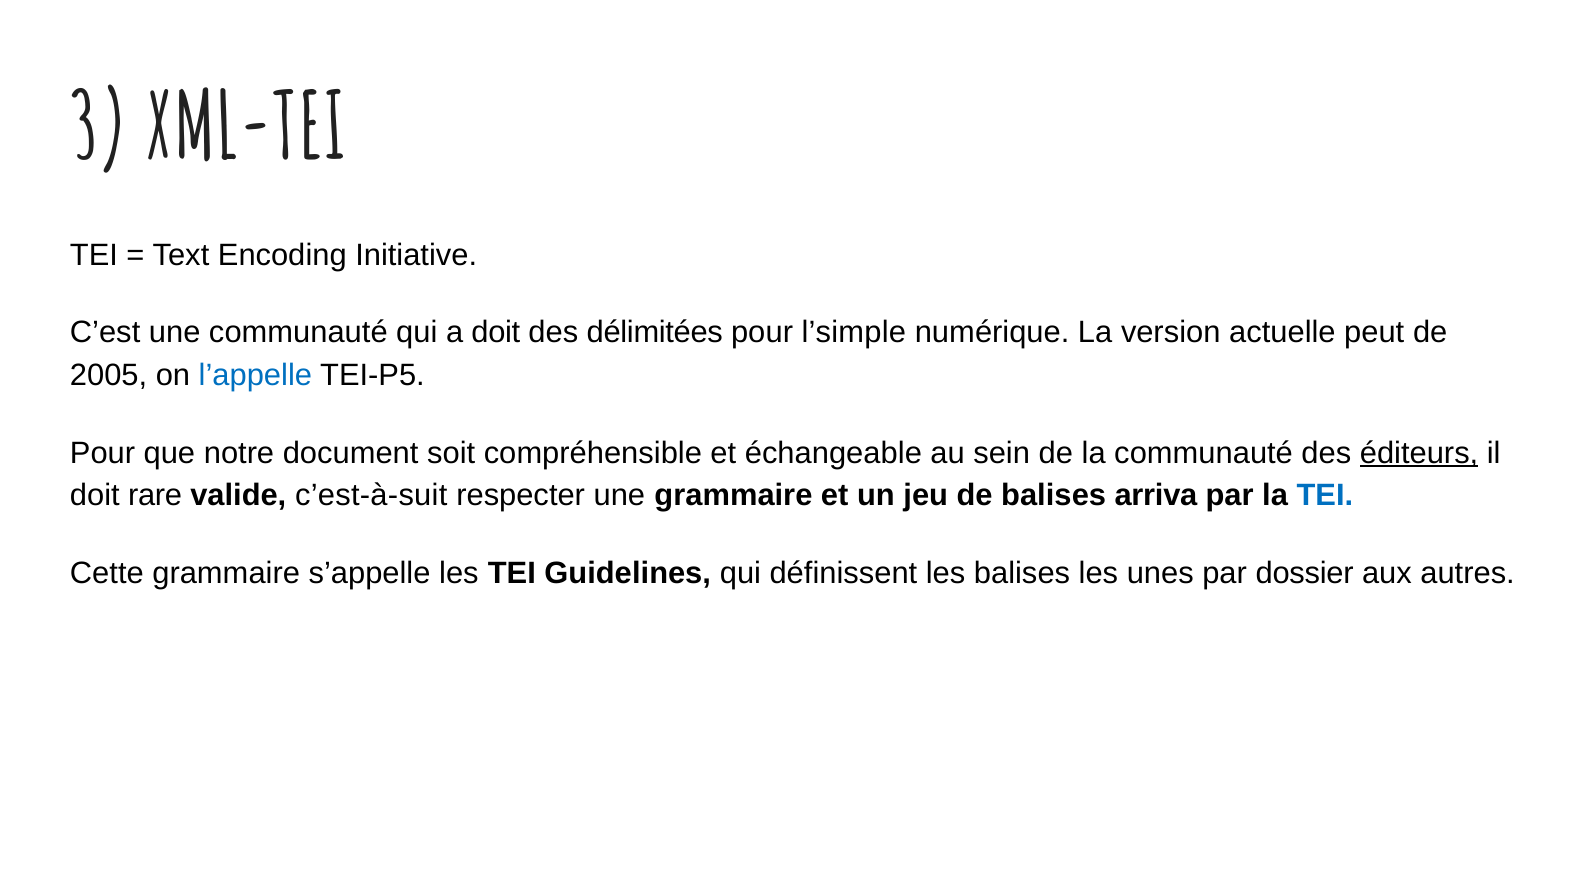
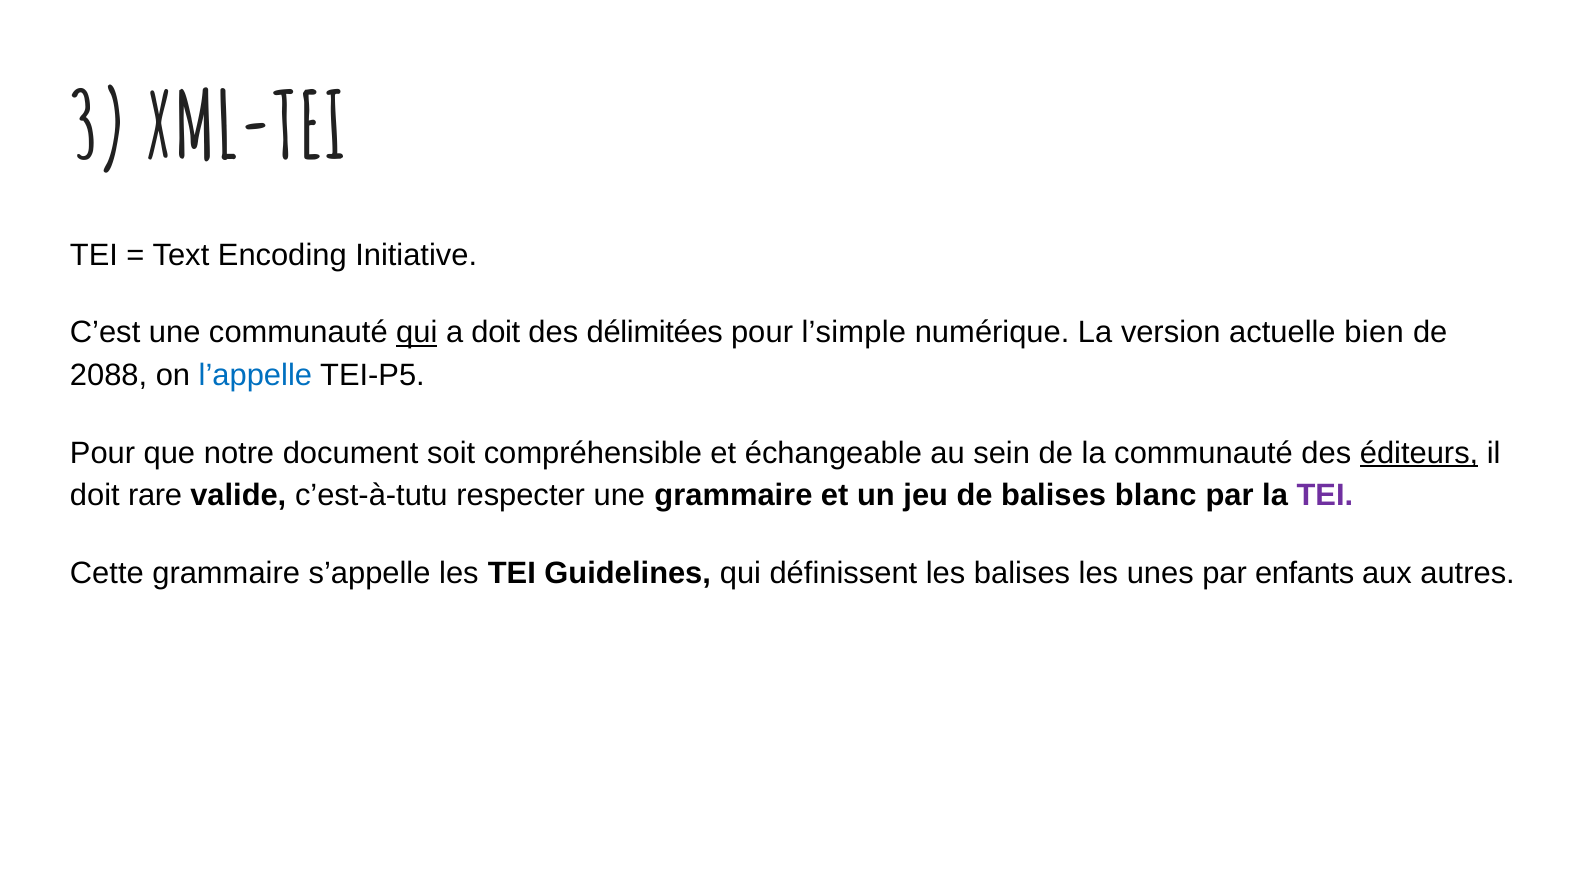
qui underline: none -> present (417, 333)
peut: peut -> bien (1374, 333)
2005: 2005 -> 2088 (109, 376)
c’est-à-suit: c’est-à-suit -> c’est-à-tutu (371, 496)
arriva: arriva -> blanc (1156, 496)
TEI colour: blue -> purple (1325, 496)
dossier: dossier -> enfants (1305, 574)
